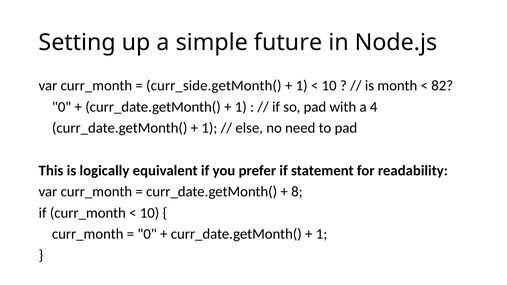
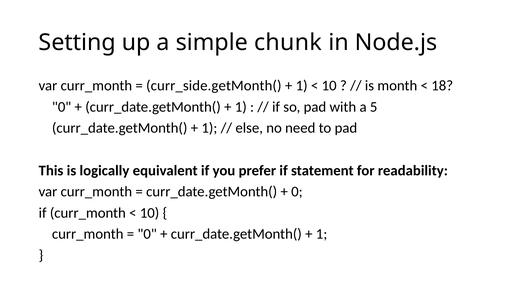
future: future -> chunk (288, 43)
82: 82 -> 18 (442, 86)
4: 4 -> 5 (374, 107)
8: 8 -> 0 (297, 192)
